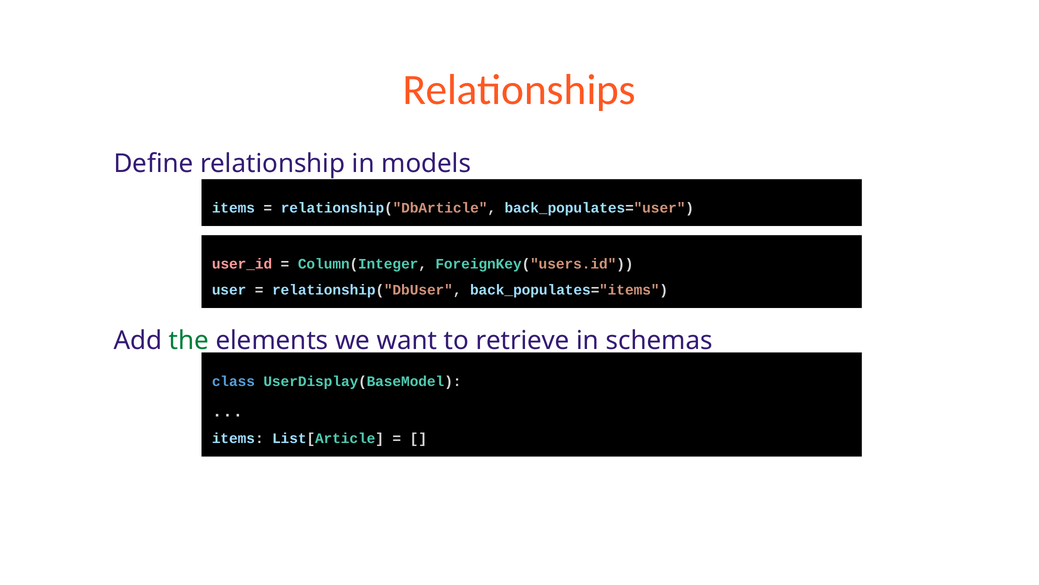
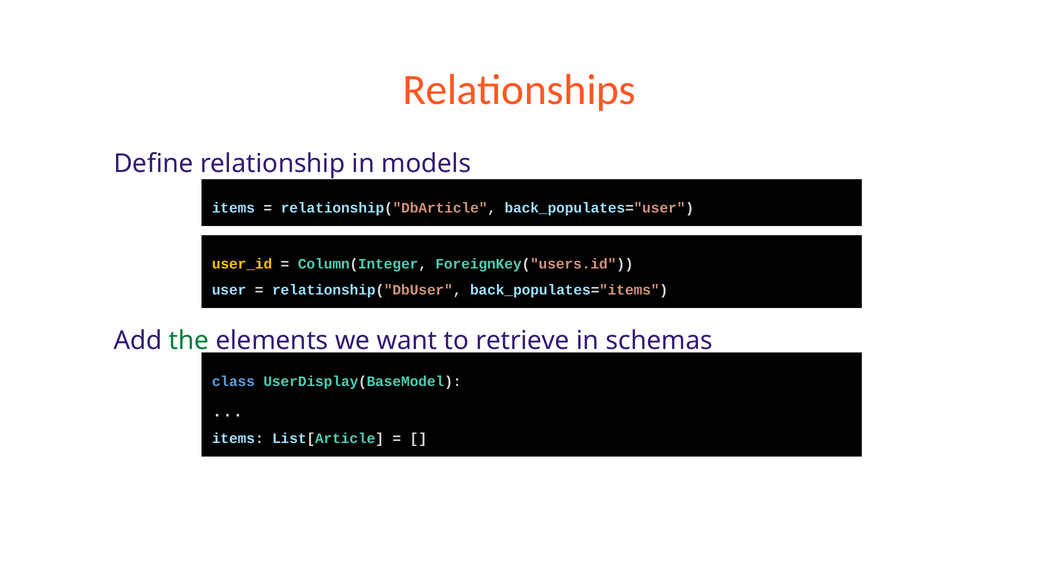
user_id colour: pink -> yellow (242, 264)
